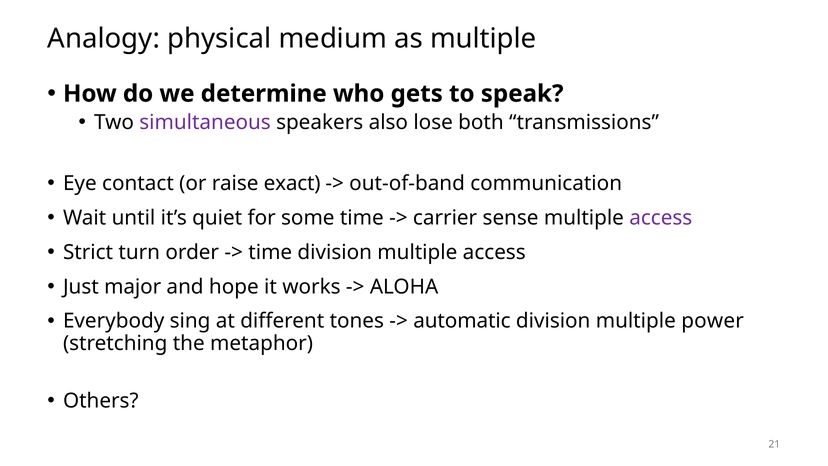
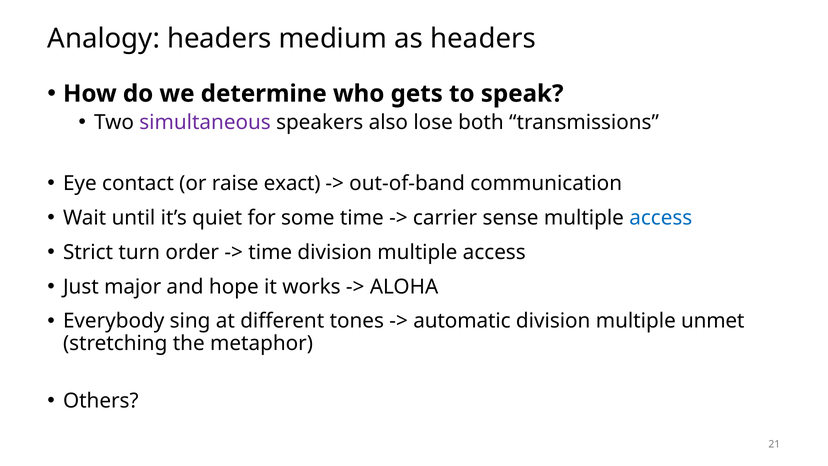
Analogy physical: physical -> headers (219, 39)
as multiple: multiple -> headers (483, 39)
access colour: purple -> blue (661, 218)
power: power -> unmet (713, 321)
